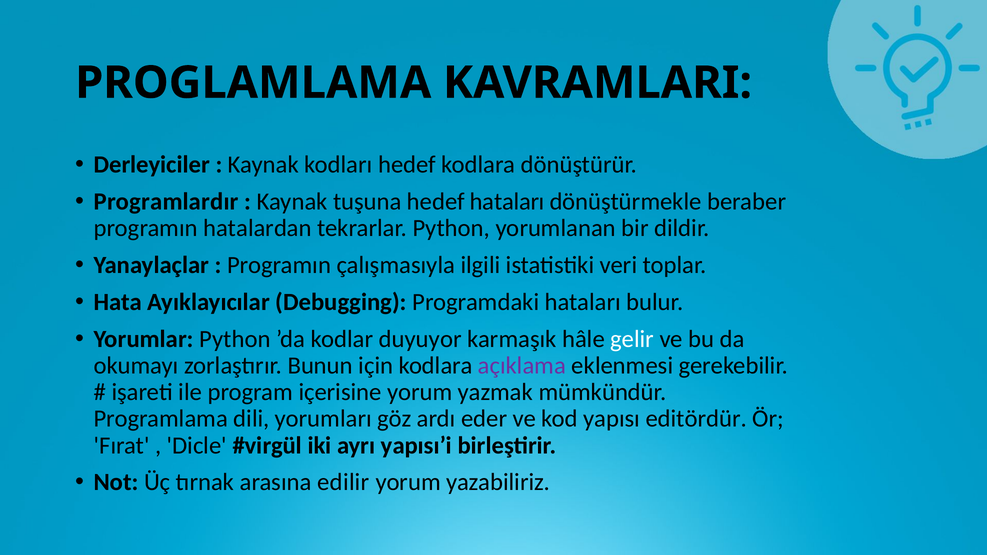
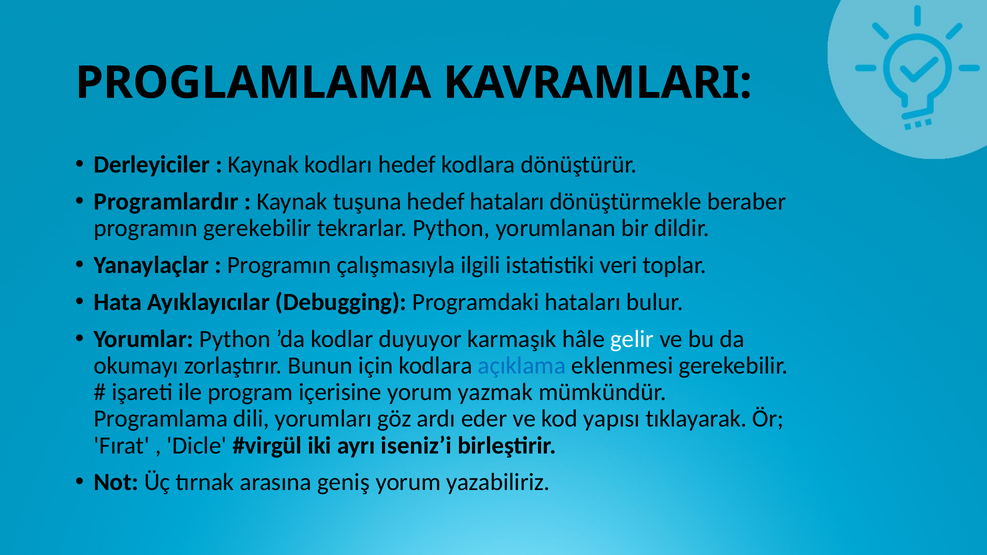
programın hatalardan: hatalardan -> gerekebilir (257, 228)
açıklama colour: purple -> blue (522, 366)
editördür: editördür -> tıklayarak (696, 419)
yapısı’i: yapısı’i -> iseniz’i (416, 446)
edilir: edilir -> geniş (343, 482)
